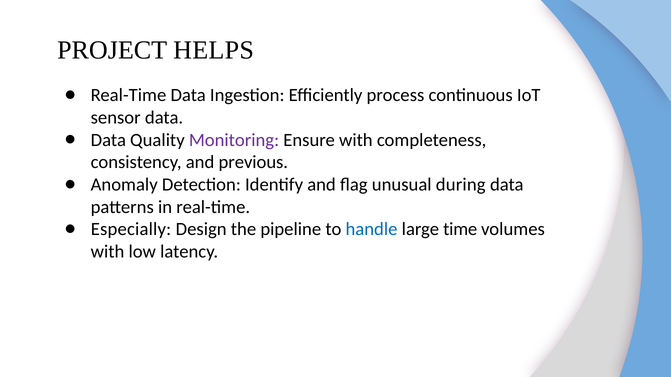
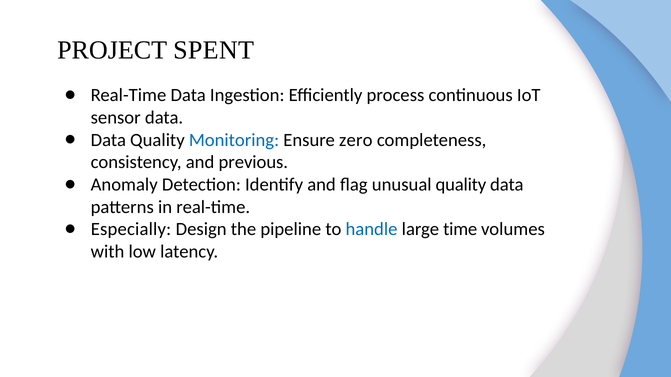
HELPS: HELPS -> SPENT (214, 50)
Monitoring colour: purple -> blue (234, 140)
Ensure with: with -> zero (356, 140)
unusual during: during -> quality (461, 185)
